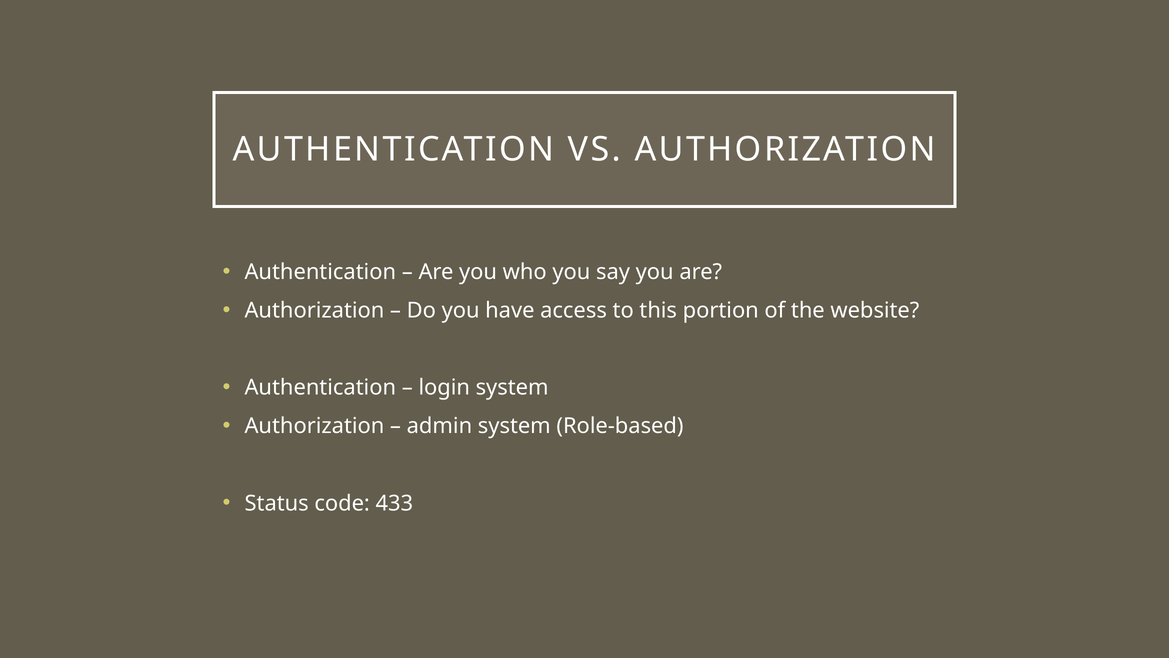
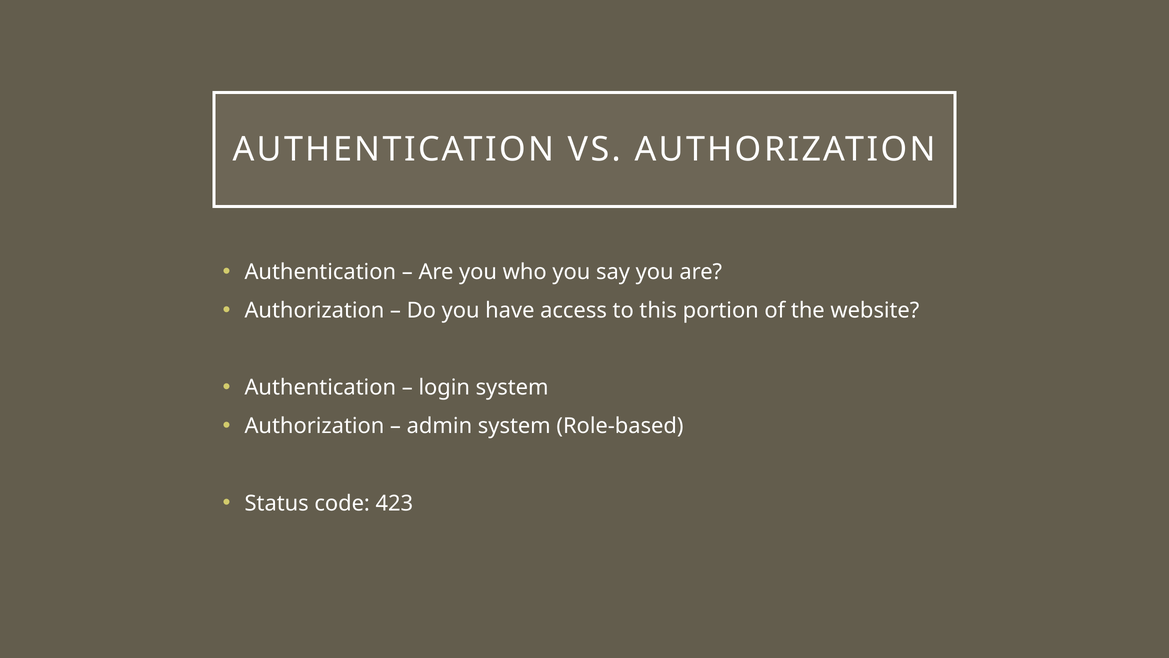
433: 433 -> 423 (394, 503)
